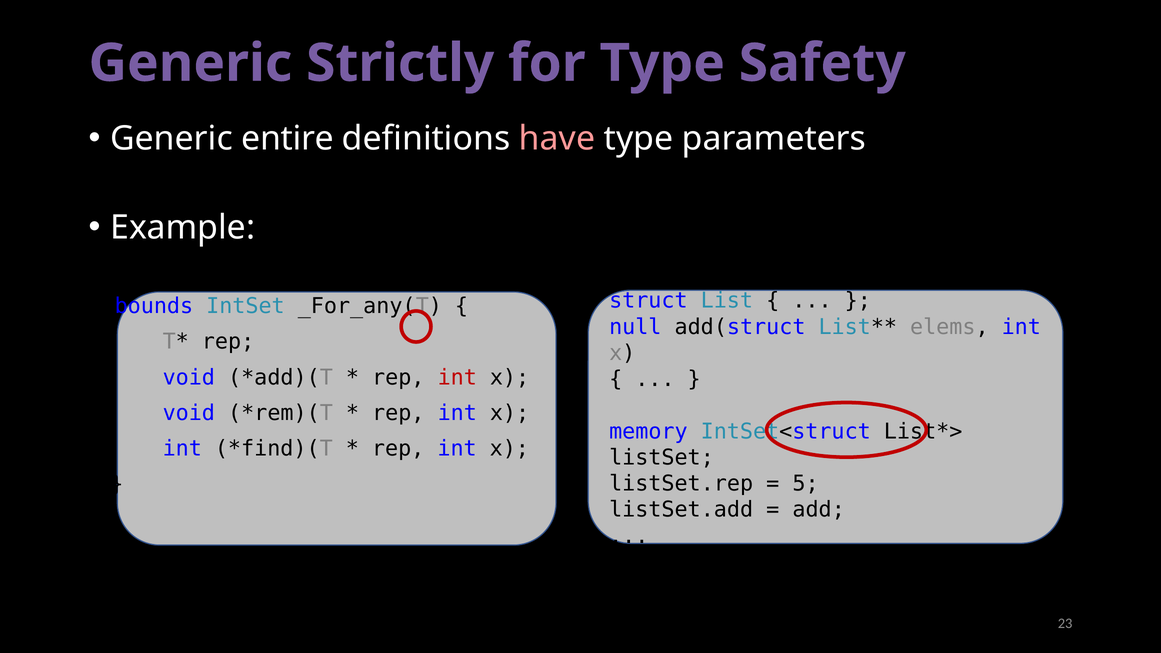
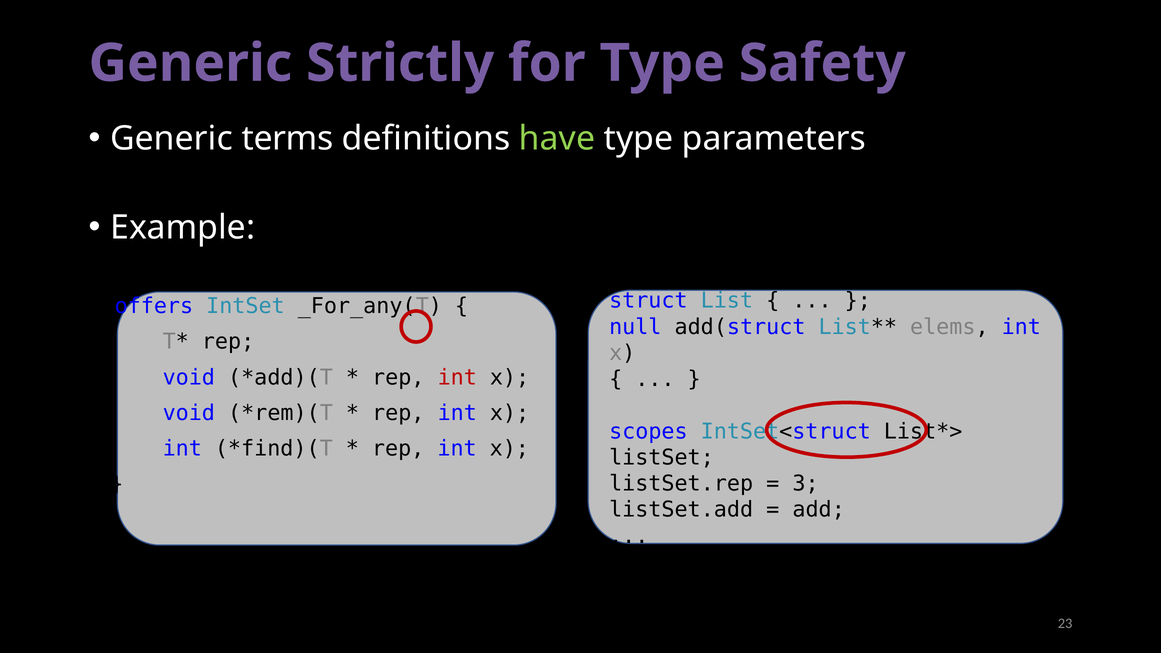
entire: entire -> terms (288, 138)
have colour: pink -> light green (557, 138)
bounds: bounds -> offers (154, 306)
memory: memory -> scopes (648, 431)
5: 5 -> 3 (806, 484)
